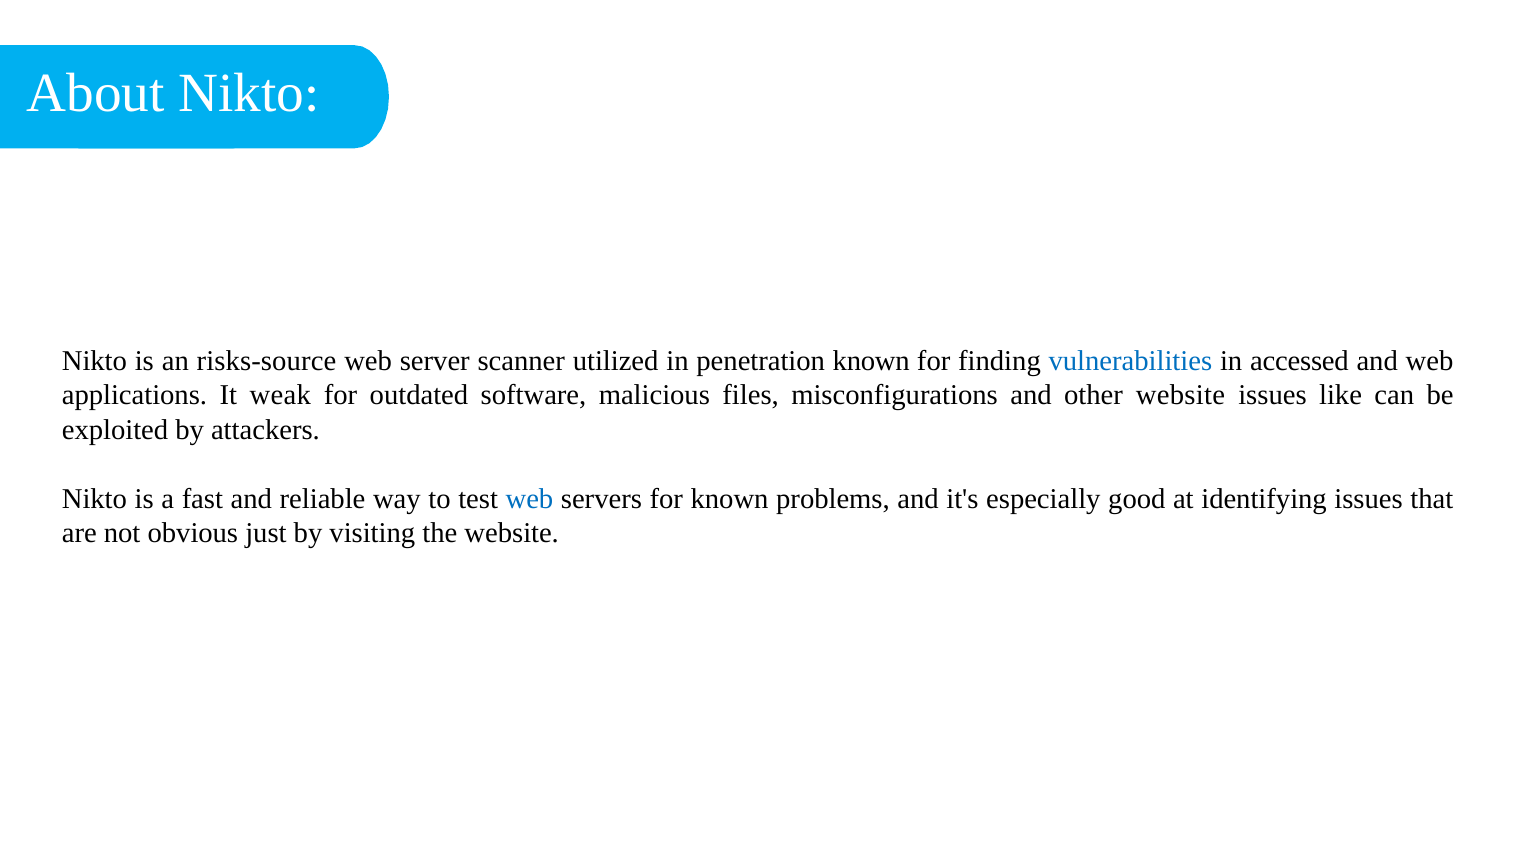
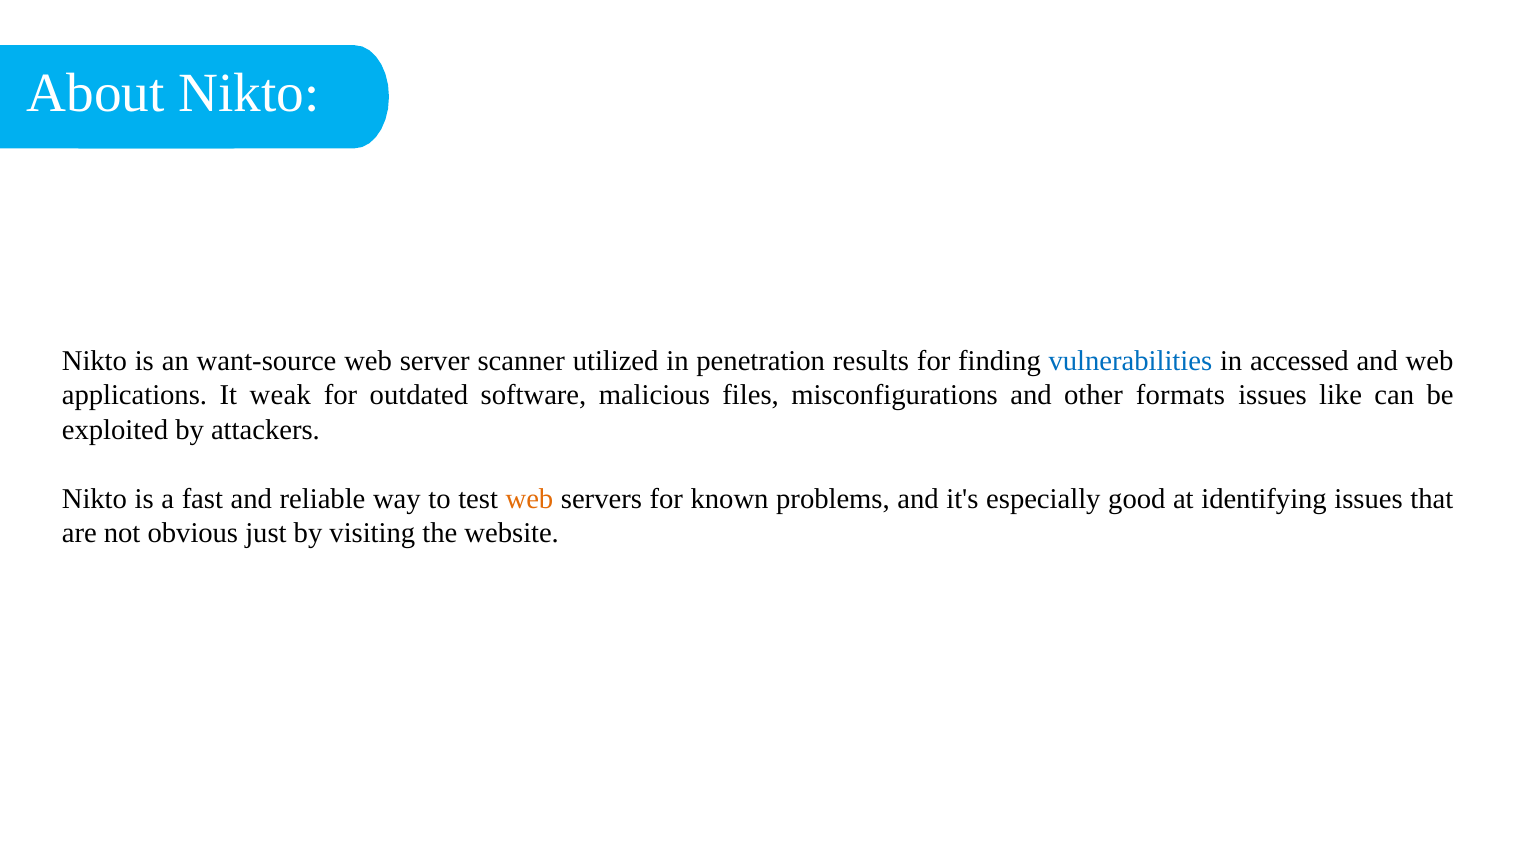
risks-source: risks-source -> want-source (267, 361)
penetration known: known -> results (871, 361)
other website: website -> formats (1180, 396)
web colour: blue -> orange (529, 499)
